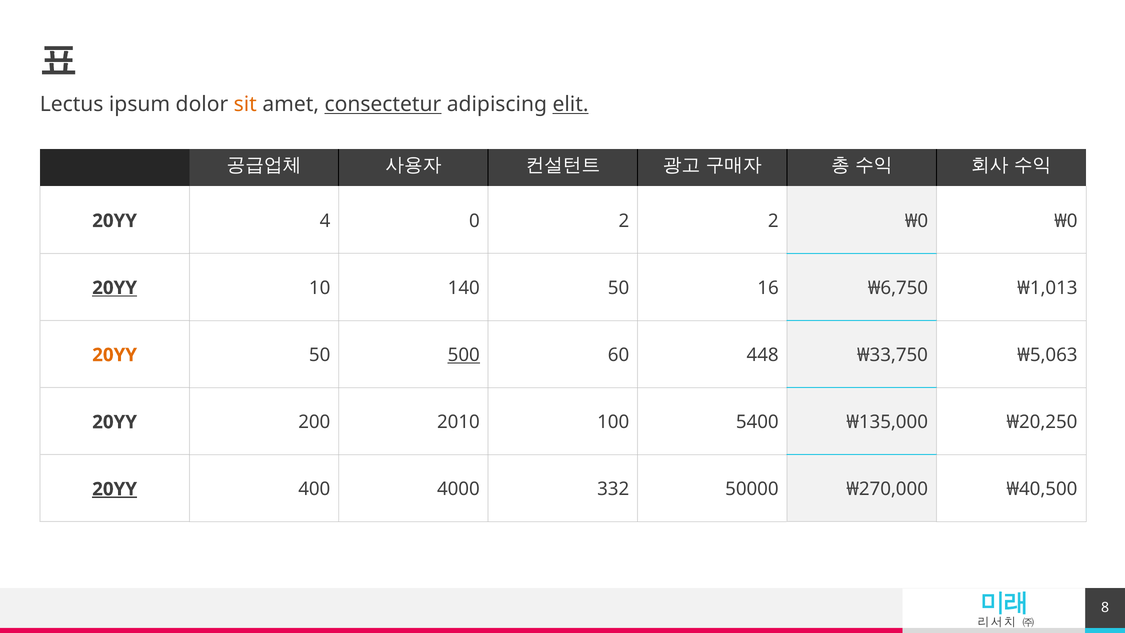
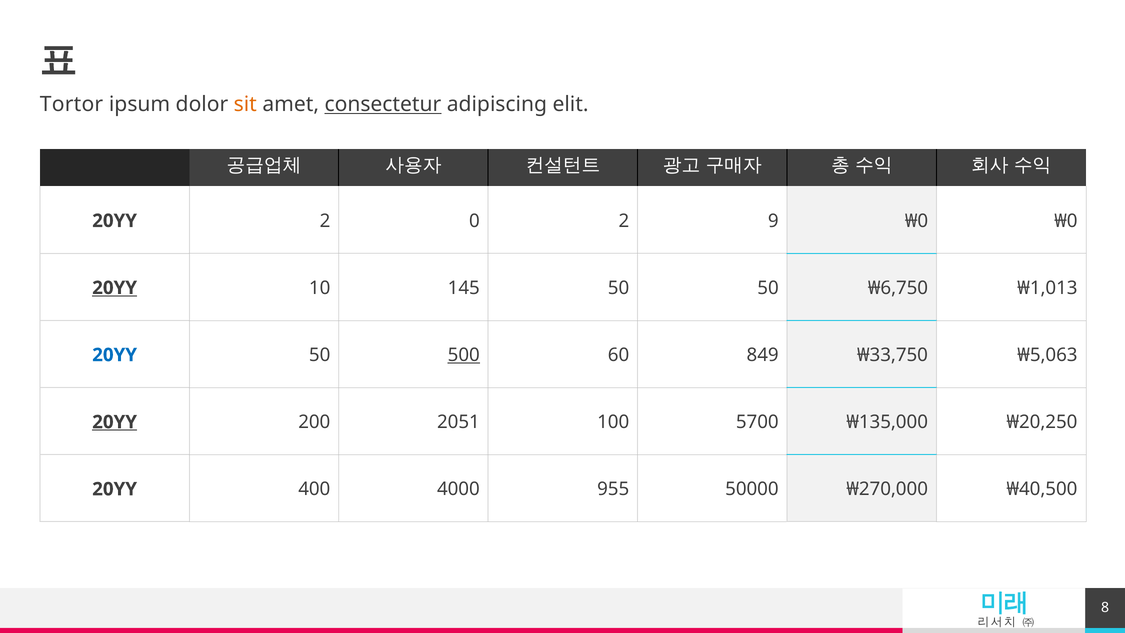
Lectus: Lectus -> Tortor (72, 104)
elit underline: present -> none (571, 104)
20YY 4: 4 -> 2 (325, 221)
2 2: 2 -> 9 (773, 221)
140: 140 -> 145 (464, 288)
50 16: 16 -> 50 (768, 288)
20YY colour: orange -> blue (115, 355)
448: 448 -> 849 (763, 355)
20YY underline: none -> present (115, 422)
2010: 2010 -> 2051 (458, 422)
5400: 5400 -> 5700 (757, 422)
20YY underline: present -> none (115, 489)
332: 332 -> 955 (613, 489)
